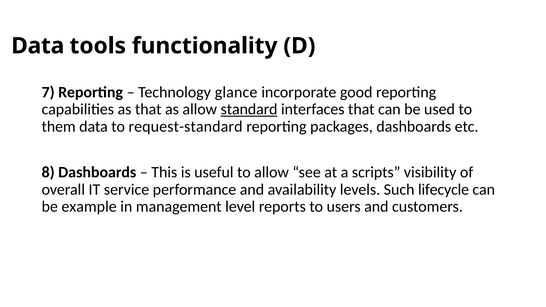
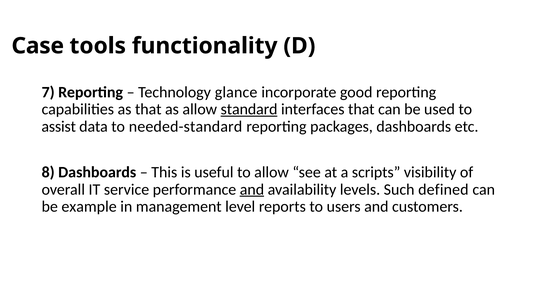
Data: Data -> Case (38, 46)
them: them -> assist (59, 127)
request-standard: request-standard -> needed-standard (186, 127)
and underline: none -> present (252, 189)
lifecycle: lifecycle -> defined (443, 189)
